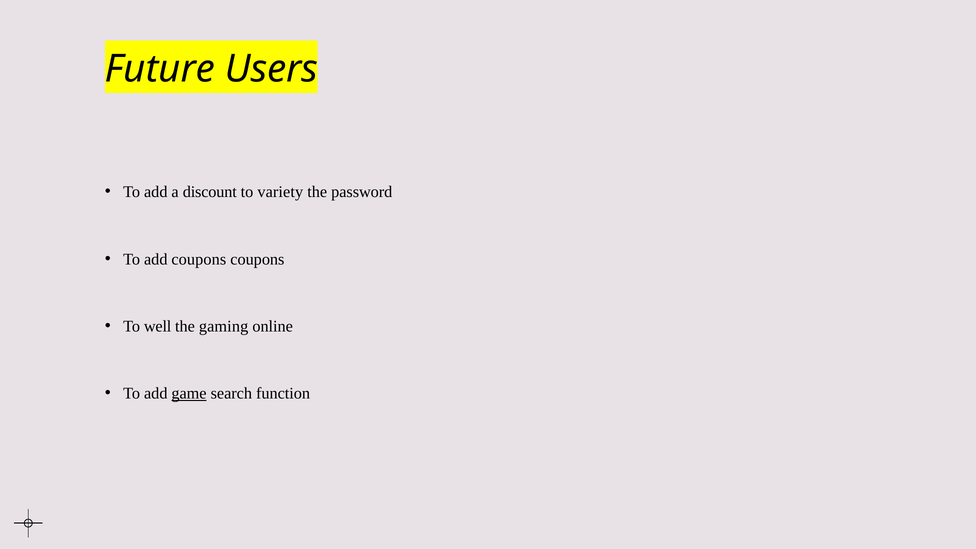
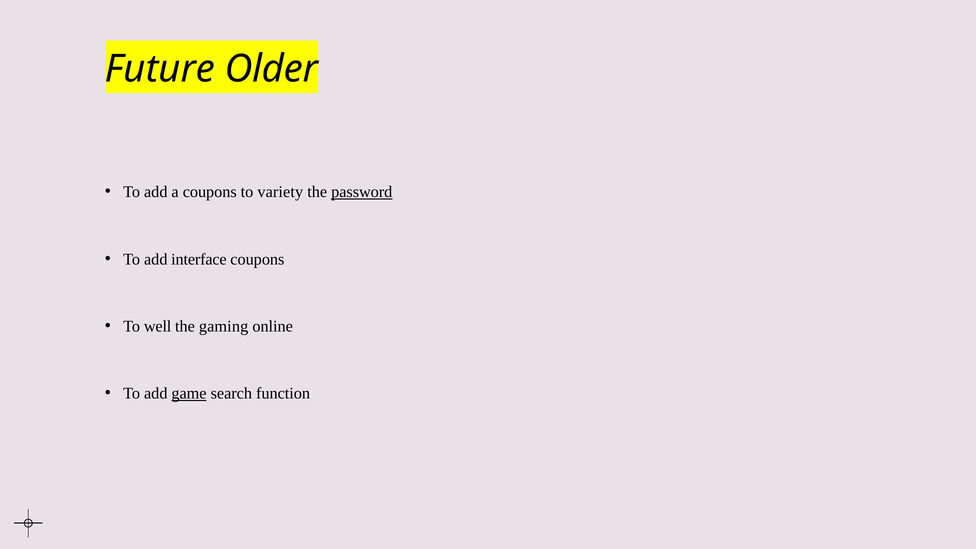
Users: Users -> Older (271, 69)
a discount: discount -> coupons (210, 192)
password underline: none -> present (362, 192)
add coupons: coupons -> interface (199, 259)
